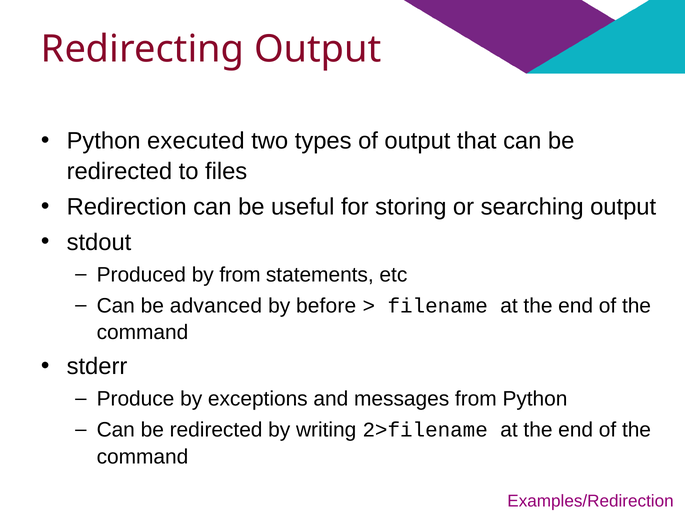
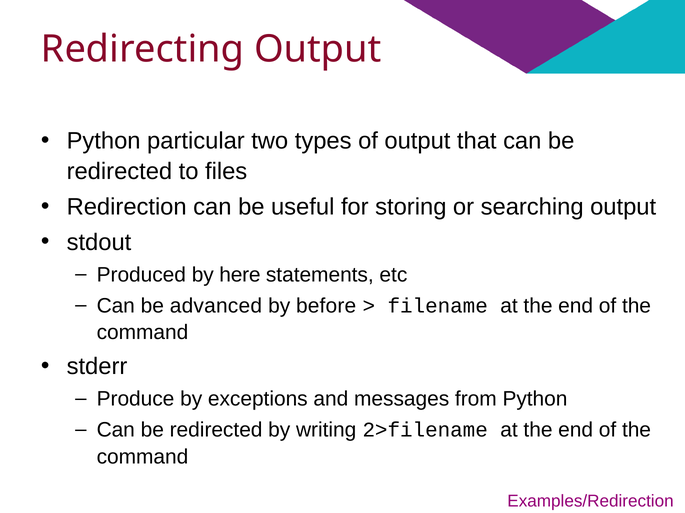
executed: executed -> particular (196, 141)
by from: from -> here (240, 275)
